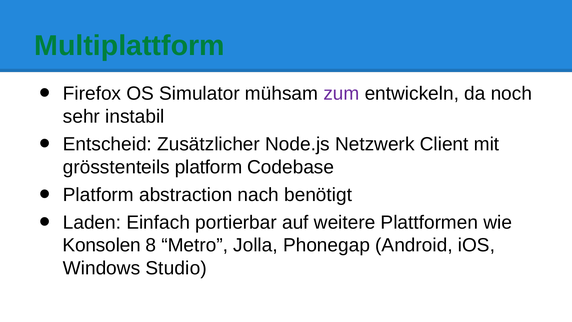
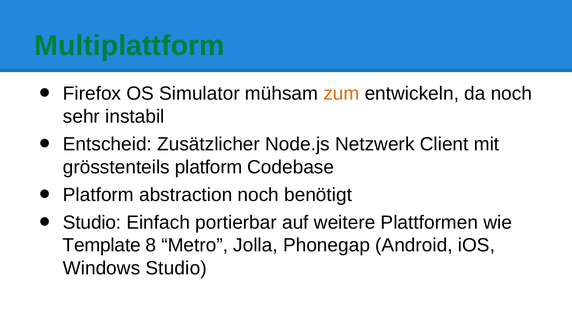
zum colour: purple -> orange (341, 94)
abstraction nach: nach -> noch (258, 195)
Laden: Laden -> Studio (92, 222)
Konsolen: Konsolen -> Template (102, 245)
